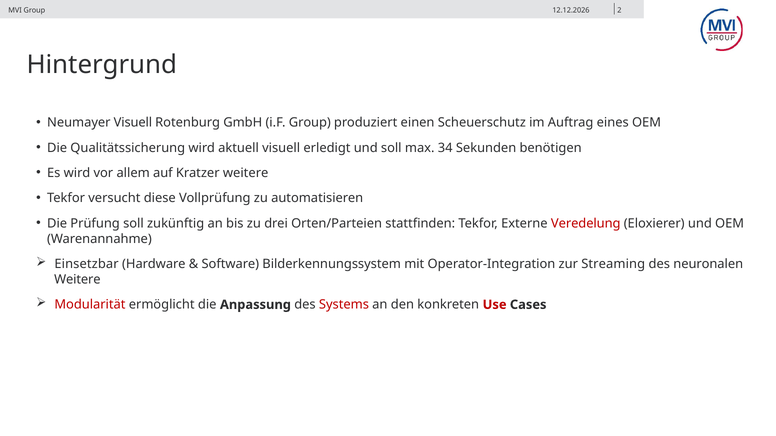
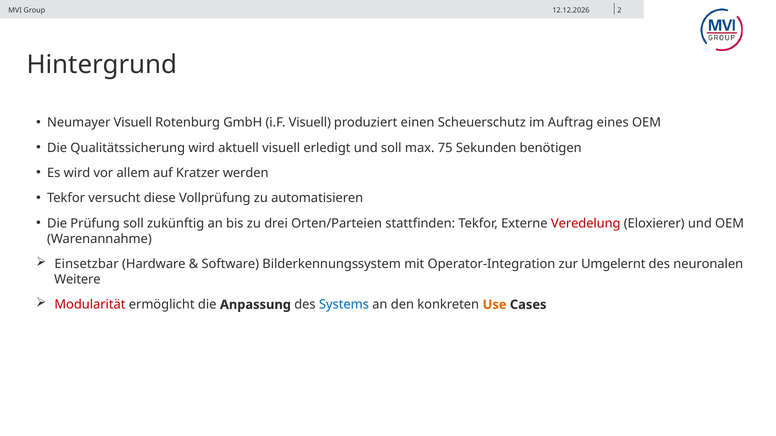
i.F Group: Group -> Visuell (310, 123)
34: 34 -> 75 (445, 148)
Kratzer weitere: weitere -> werden (246, 173)
Streaming: Streaming -> Umgelernt (613, 264)
Systems colour: red -> blue (344, 305)
Use colour: red -> orange (495, 305)
